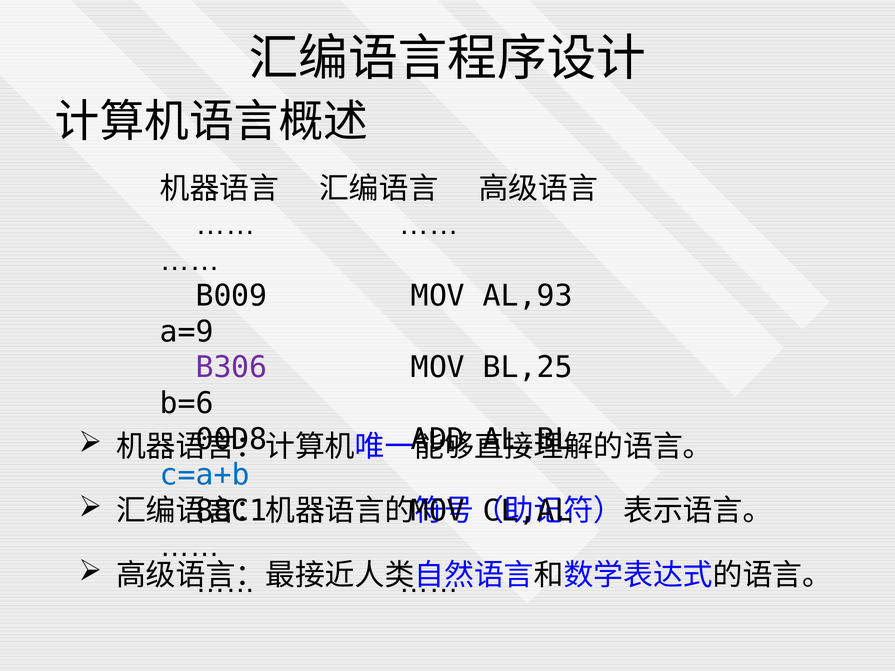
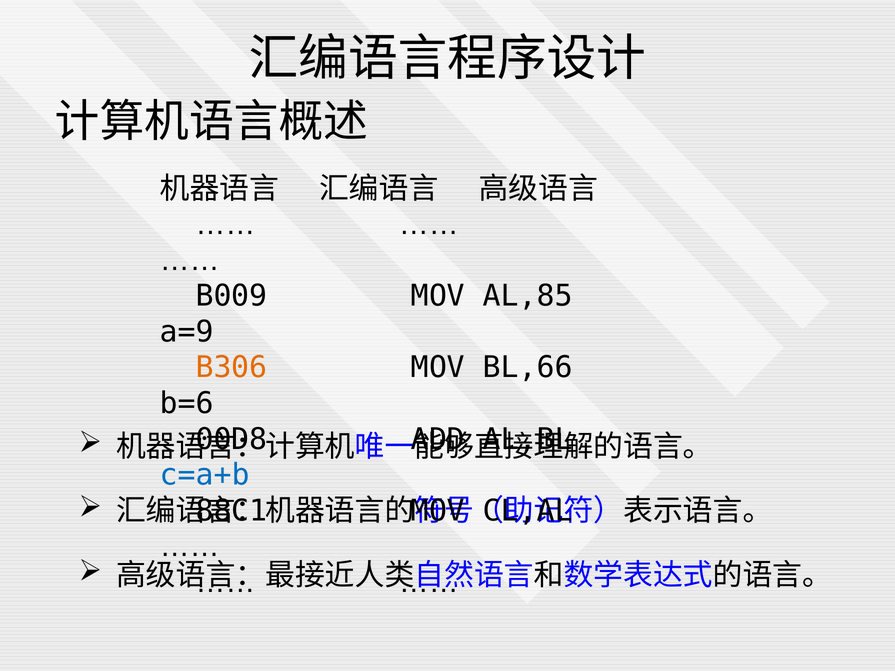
AL,93: AL,93 -> AL,85 (528, 296)
B306 colour: purple -> orange (232, 368)
BL,25: BL,25 -> BL,66 (528, 368)
